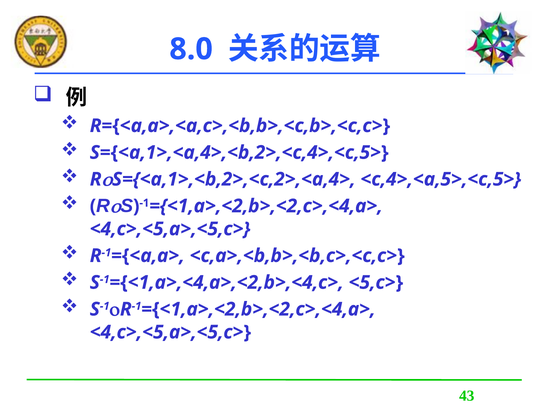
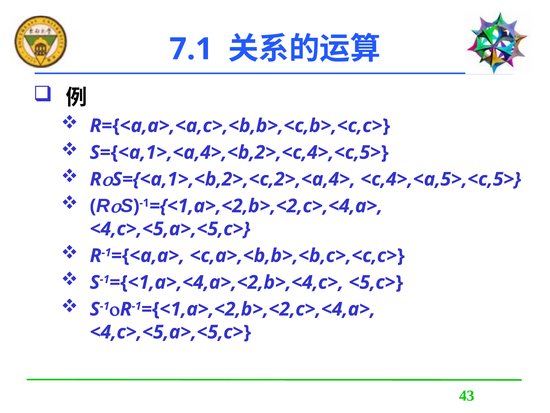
8.0: 8.0 -> 7.1 (191, 49)
